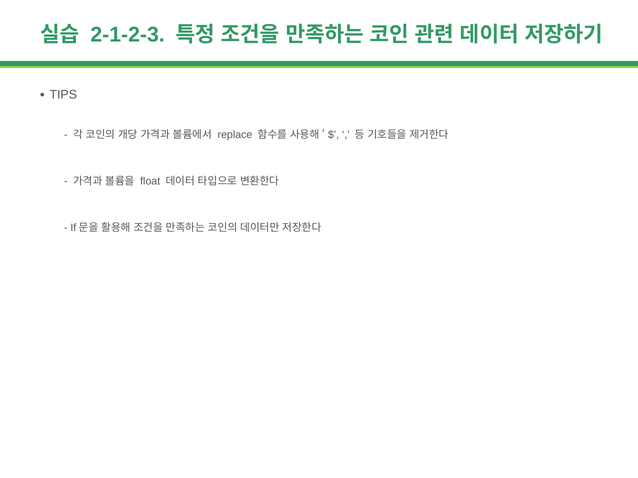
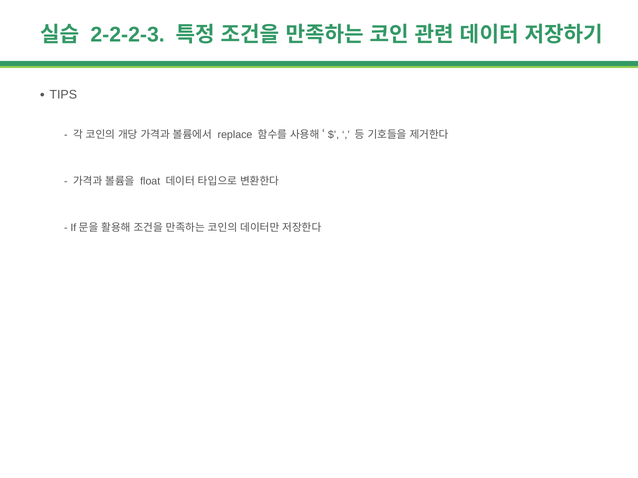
2-1-2-3: 2-1-2-3 -> 2-2-2-3 (128, 35)
